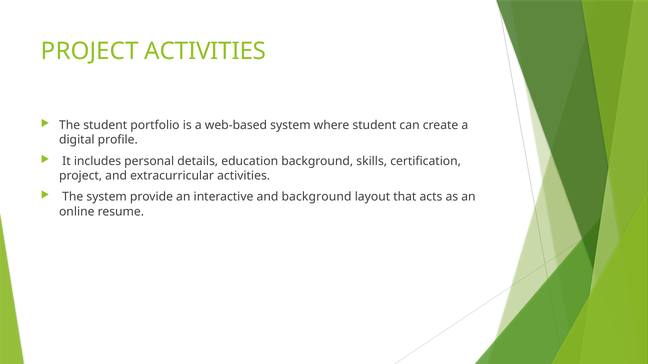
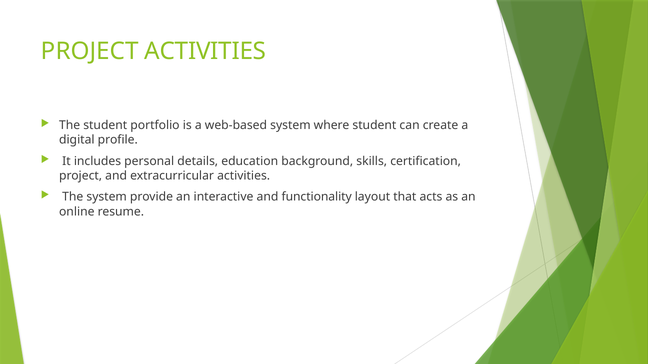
and background: background -> functionality (317, 197)
